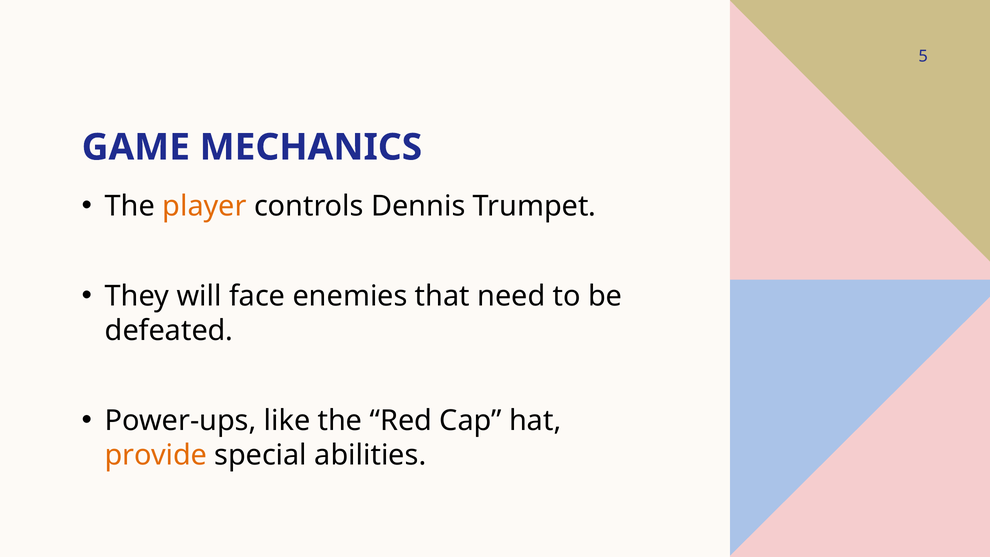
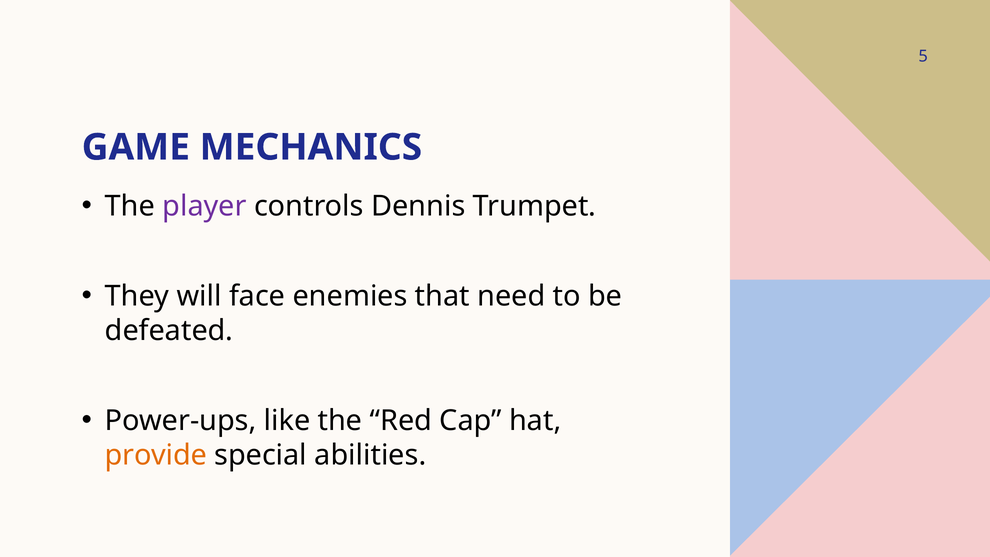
player colour: orange -> purple (205, 206)
